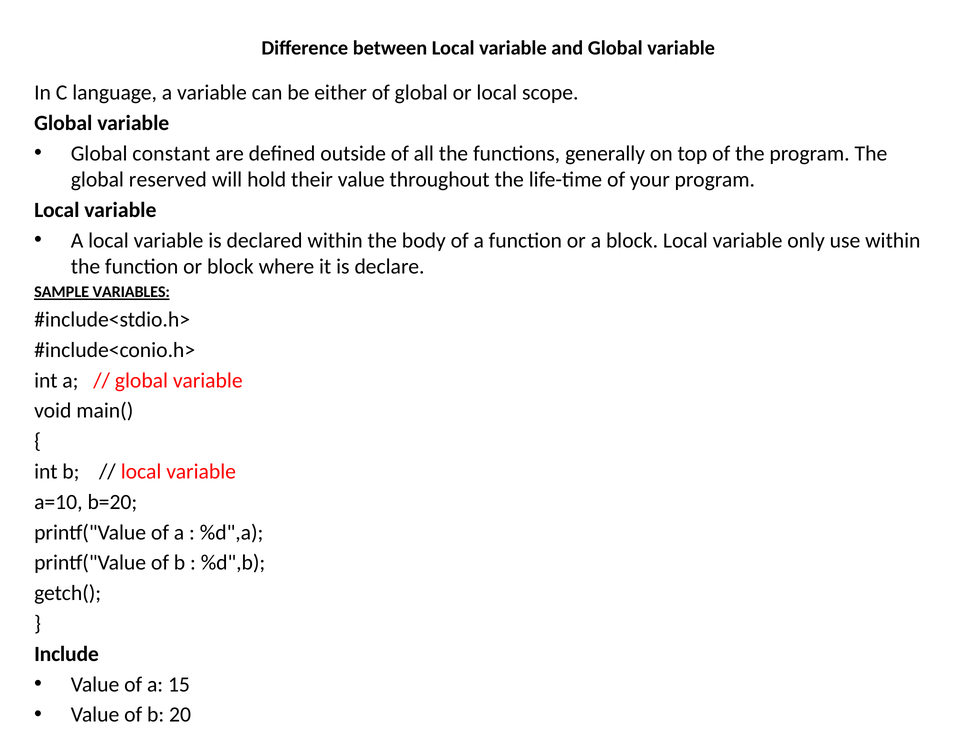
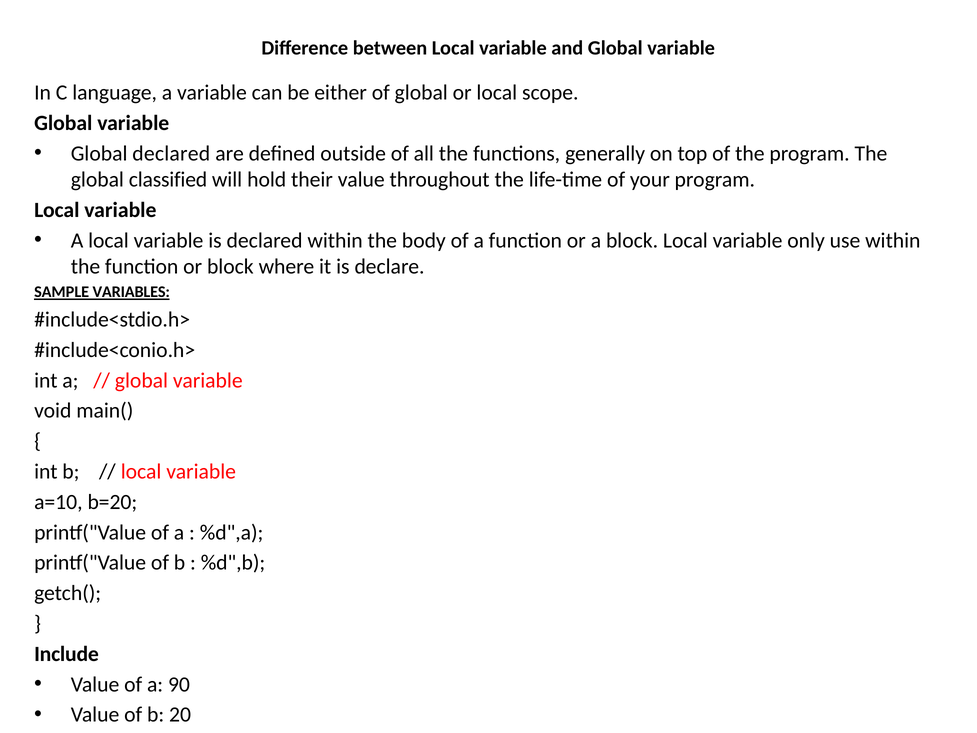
Global constant: constant -> declared (171, 153)
reserved: reserved -> classified (168, 180)
15: 15 -> 90 (179, 684)
